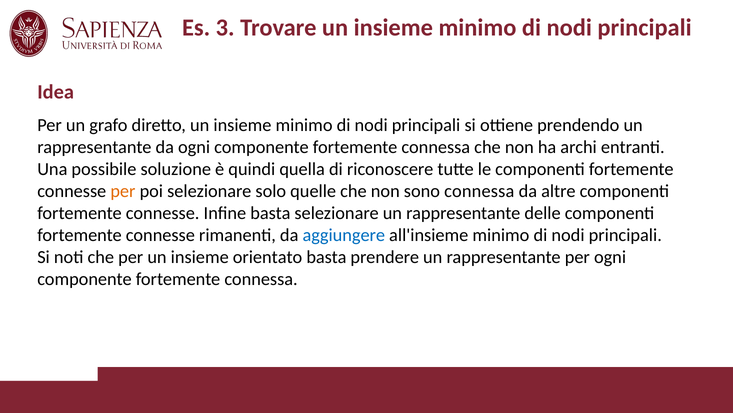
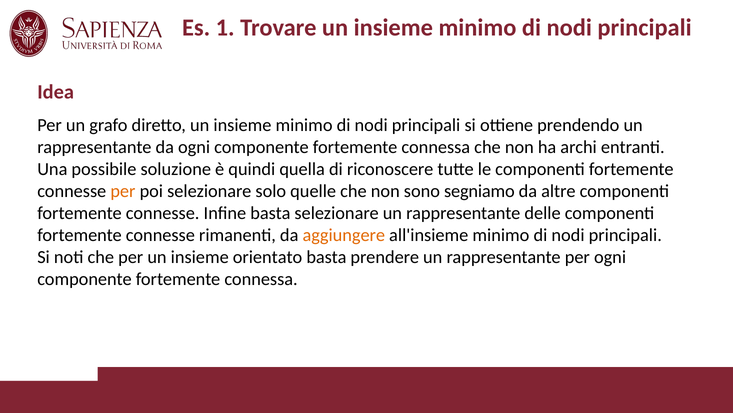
3: 3 -> 1 (225, 27)
sono connessa: connessa -> segniamo (479, 191)
aggiungere colour: blue -> orange (344, 235)
